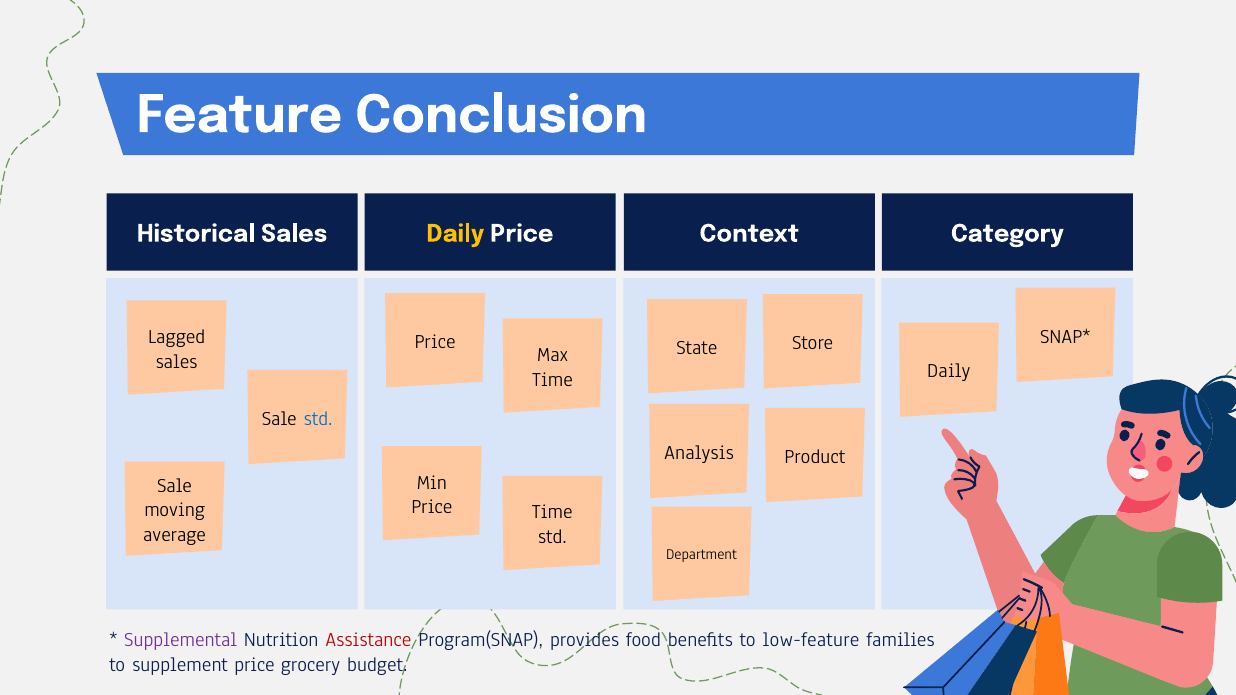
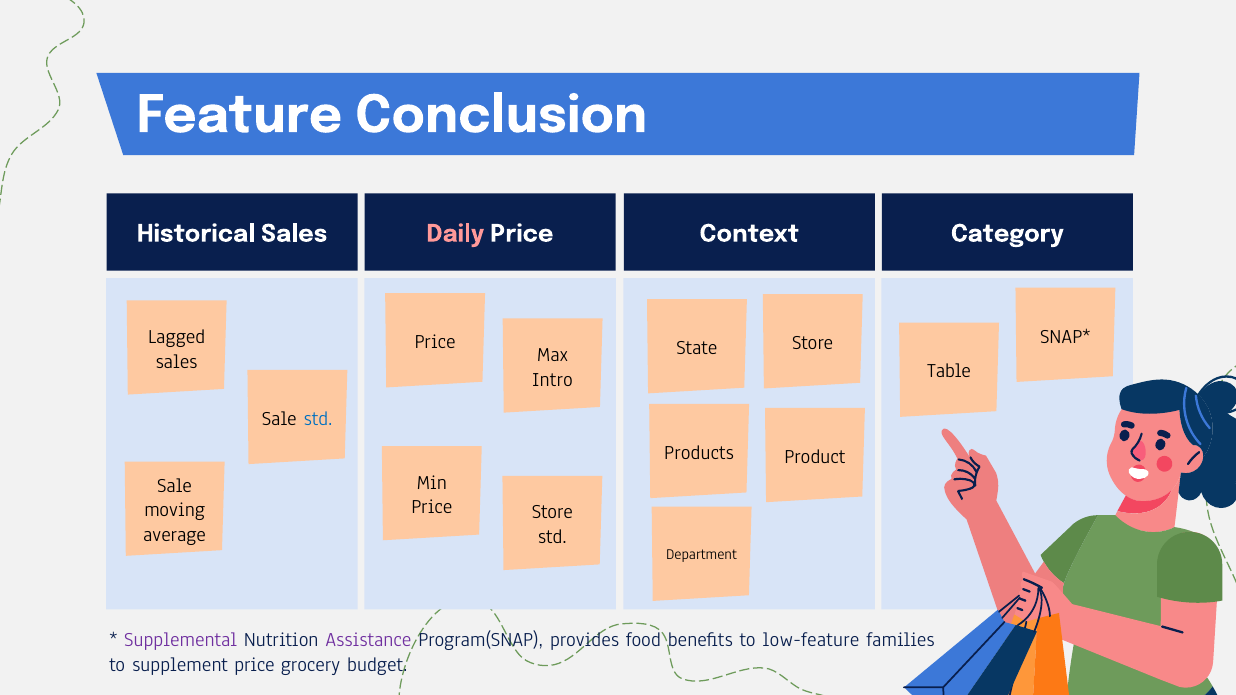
Daily colour: yellow -> pink (455, 234)
Daily: Daily -> Table (949, 371)
Time: Time -> Intro (553, 379)
Analysis: Analysis -> Products (699, 453)
Price Time: Time -> Store (552, 512)
Assistance colour: red -> purple (368, 640)
